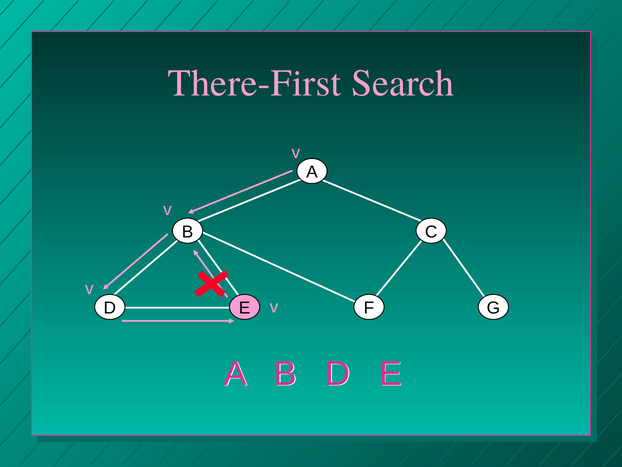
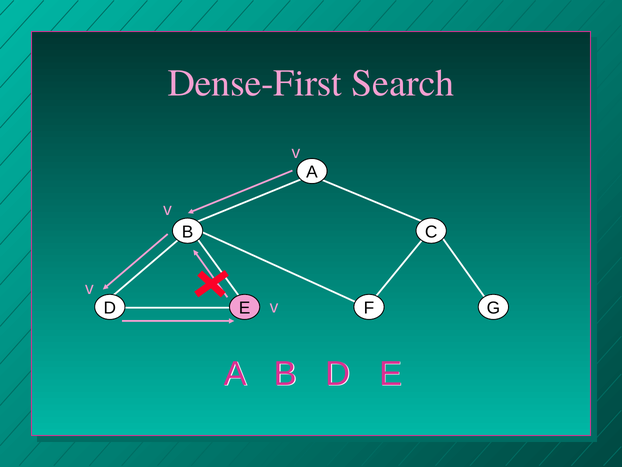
There-First: There-First -> Dense-First (255, 83)
